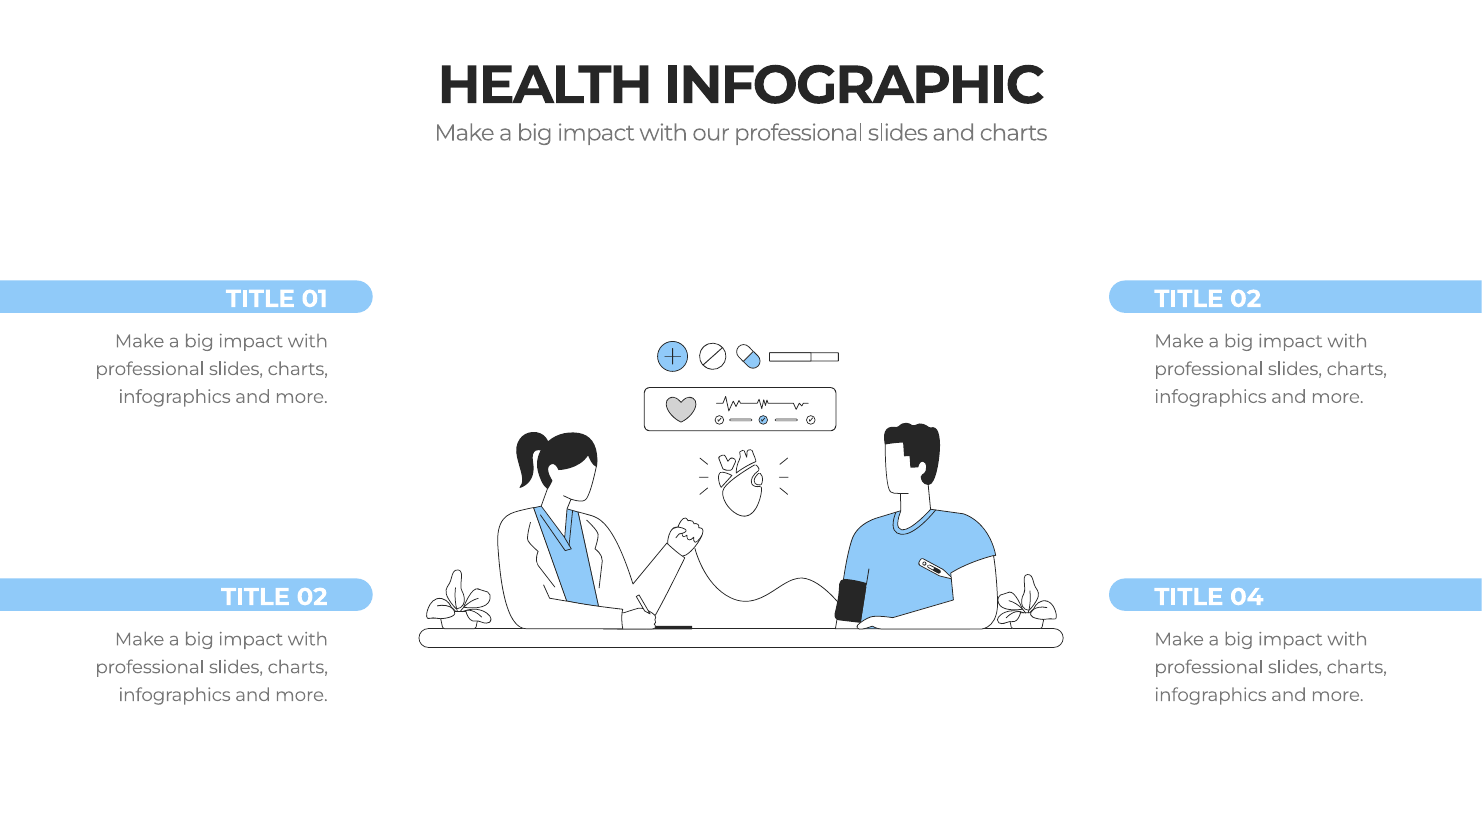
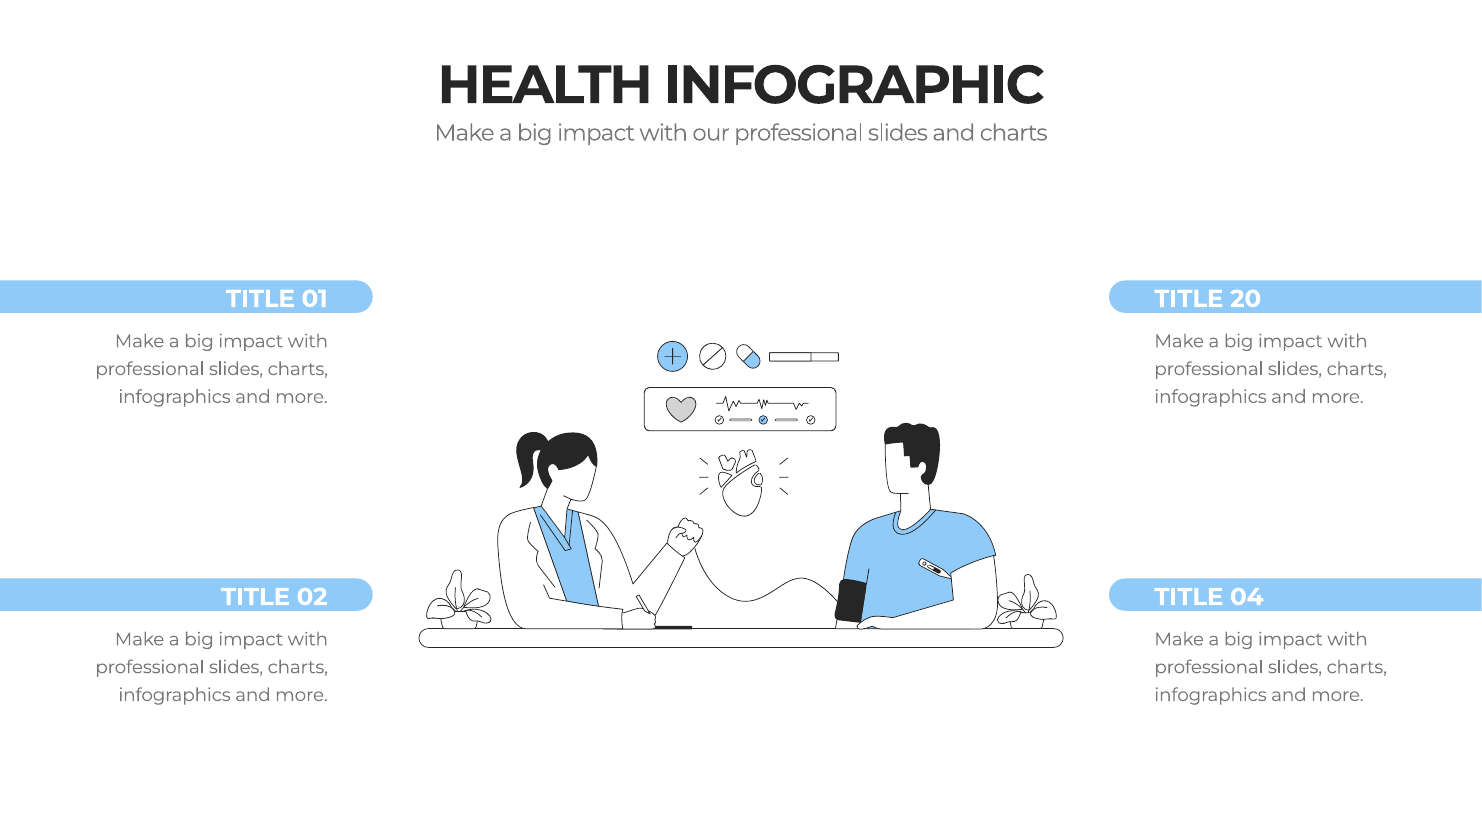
02: 02 -> 20 (1246, 299)
